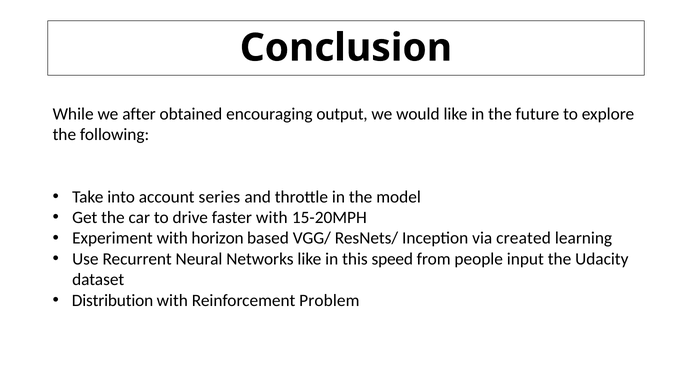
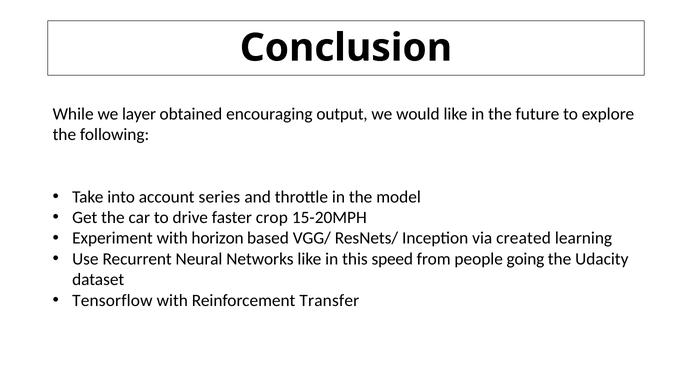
after: after -> layer (139, 114)
faster with: with -> crop (272, 218)
input: input -> going (525, 259)
Distribution: Distribution -> Tensorflow (112, 301)
Problem: Problem -> Transfer (329, 301)
